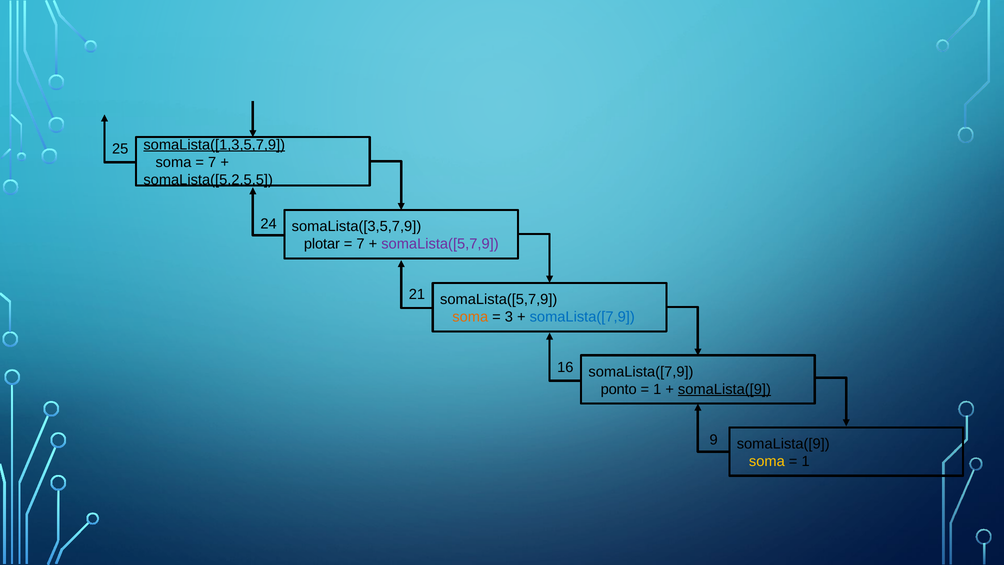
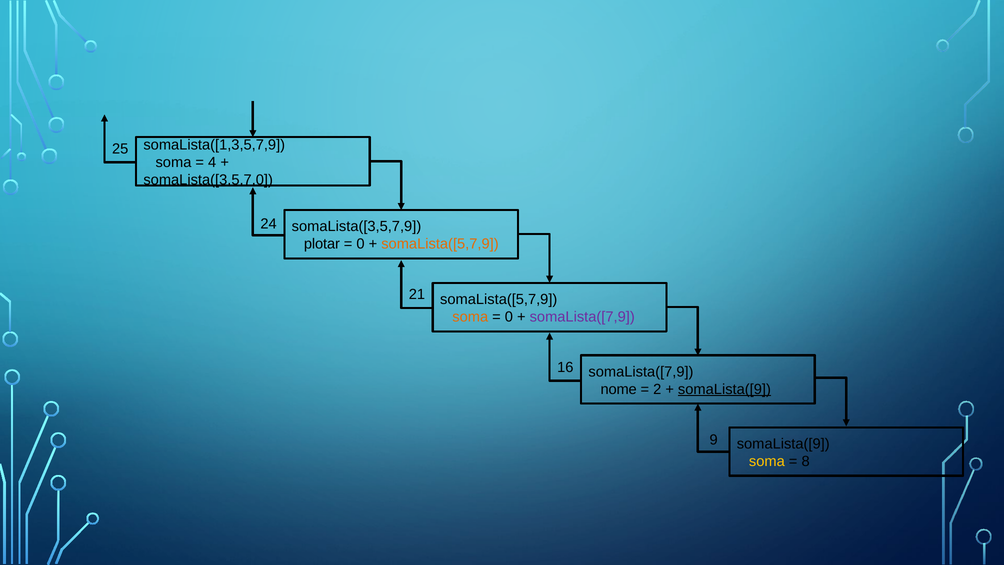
somaLista([1,3,5,7,9 underline: present -> none (214, 145)
7: 7 -> 4 (212, 162)
somaLista([5,2,5,5: somaLista([5,2,5,5 -> somaLista([3,5,7,0 (208, 180)
7: 7 -> 0 (361, 244)
somaLista([5,7,9 colour: purple -> orange (440, 244)
3: 3 -> 0 (509, 317)
somaLista([7,9 colour: blue -> purple (582, 317)
ponto: ponto -> nome (619, 389)
1: 1 -> 2 (657, 389)
1: 1 -> 8 (806, 461)
